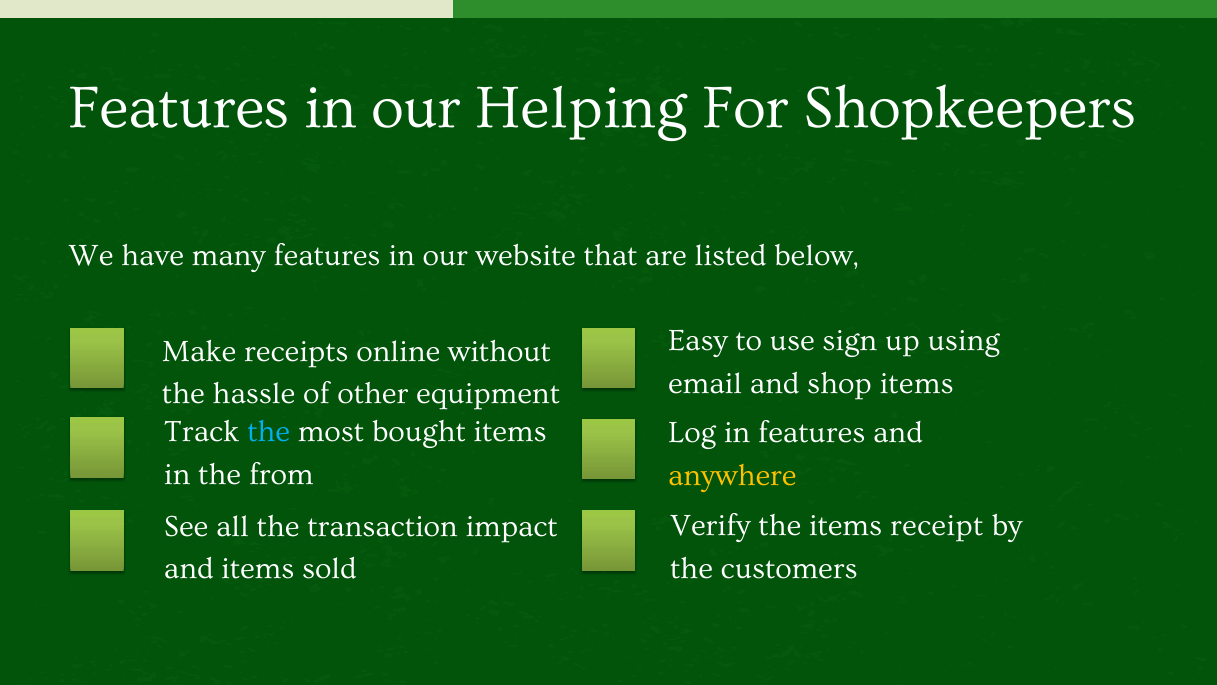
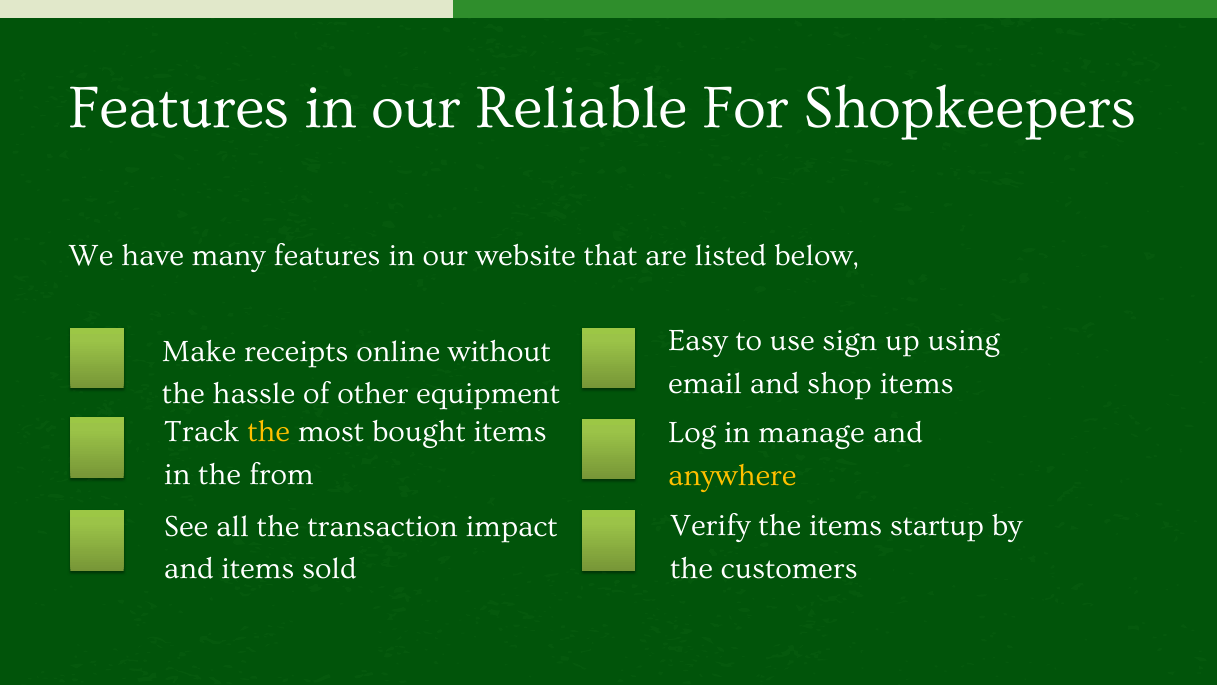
Helping: Helping -> Reliable (582, 107)
the colour: light blue -> yellow (269, 431)
in features: features -> manage (811, 432)
receipt: receipt -> startup (937, 525)
